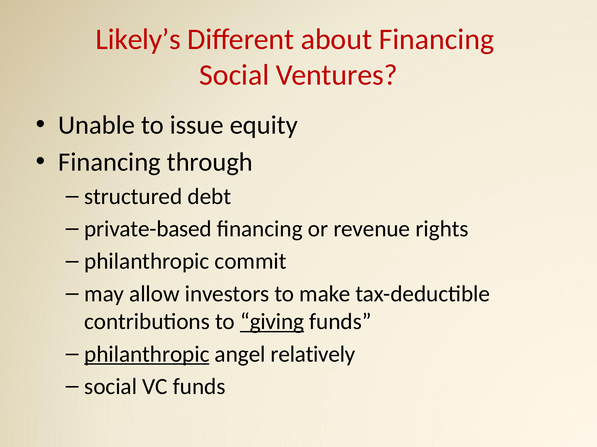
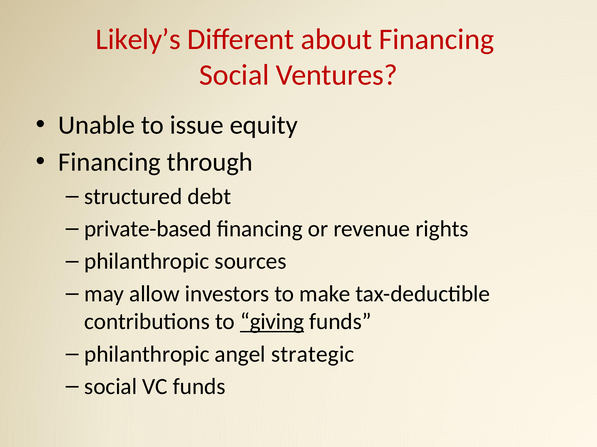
commit: commit -> sources (251, 262)
philanthropic underline: present -> none (147, 355)
relatively: relatively -> strategic (313, 355)
